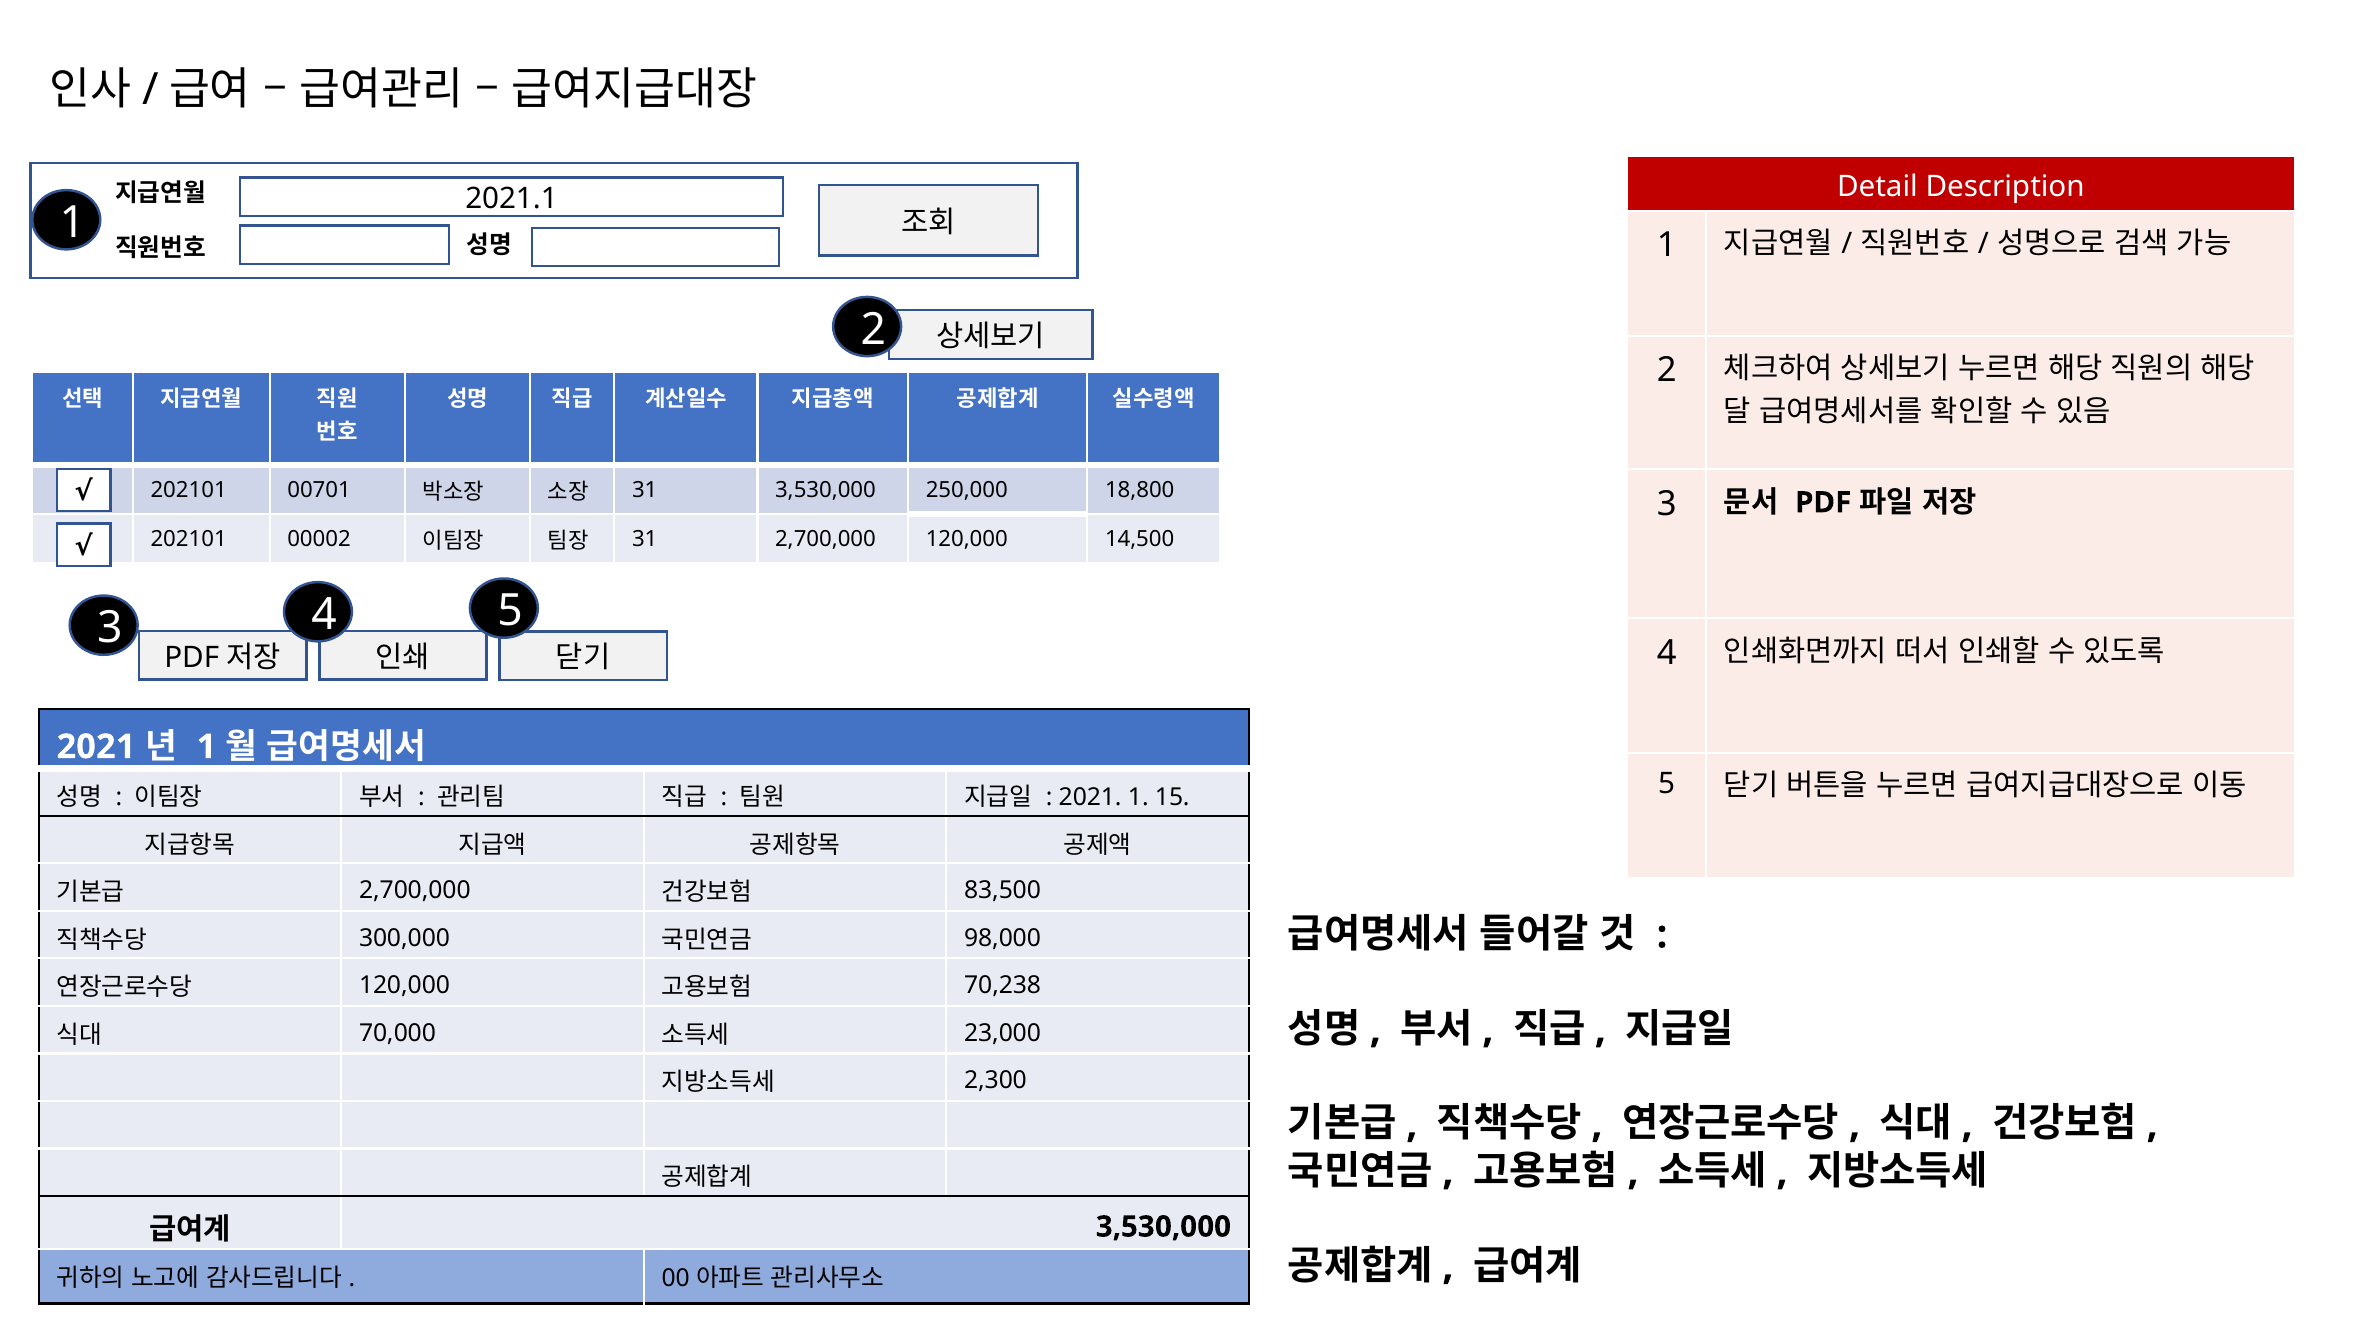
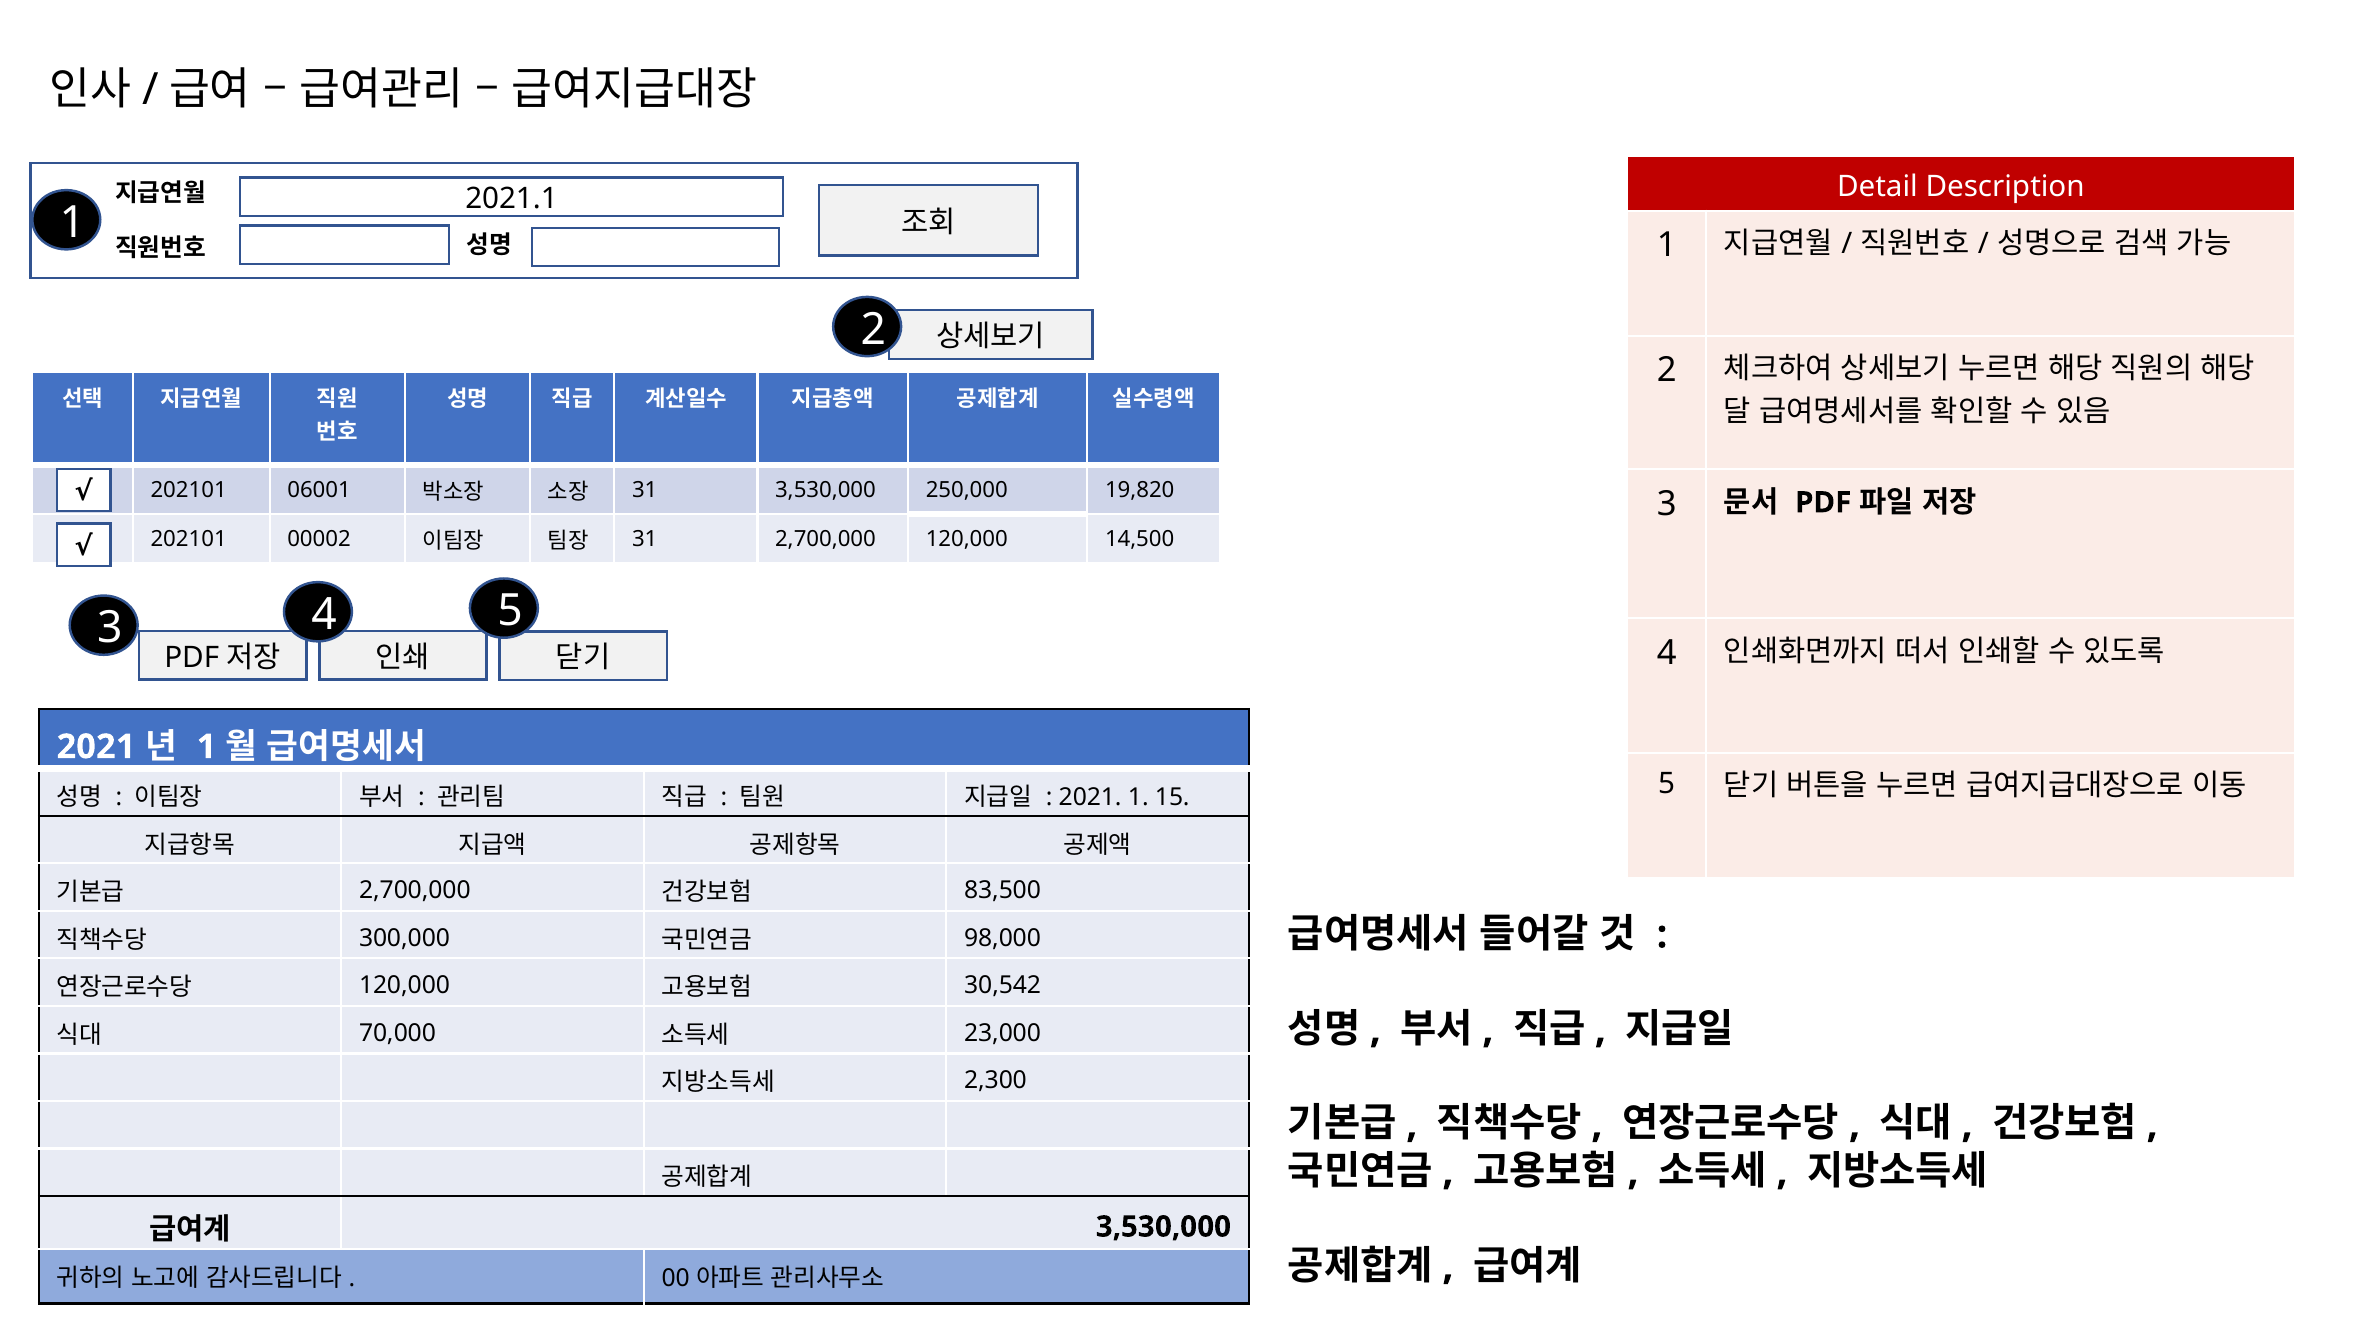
00701: 00701 -> 06001 (319, 490)
18,800: 18,800 -> 19,820 (1140, 490)
70,238: 70,238 -> 30,542 (1003, 986)
